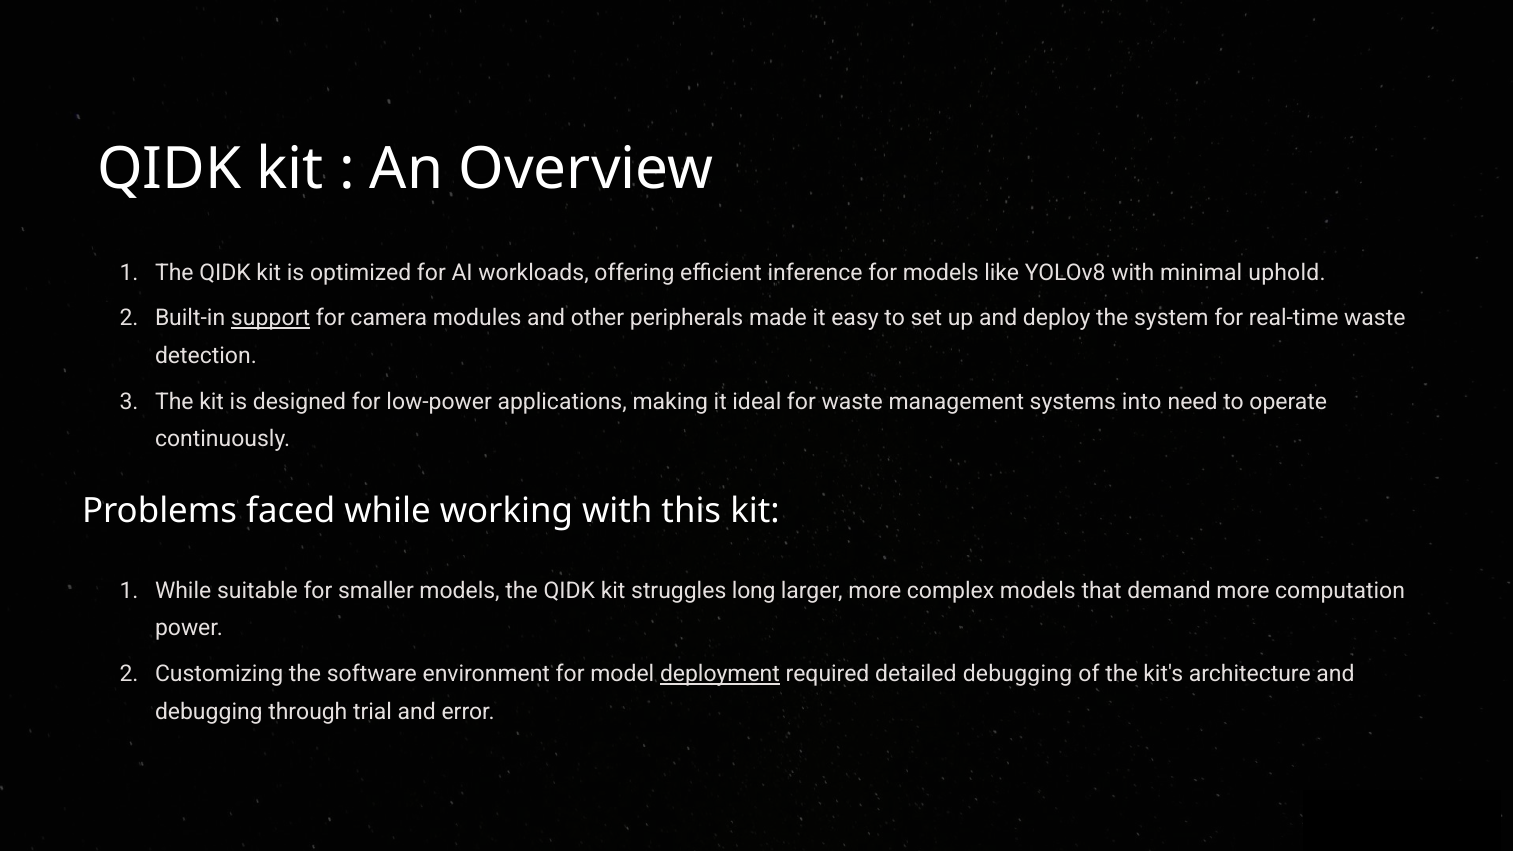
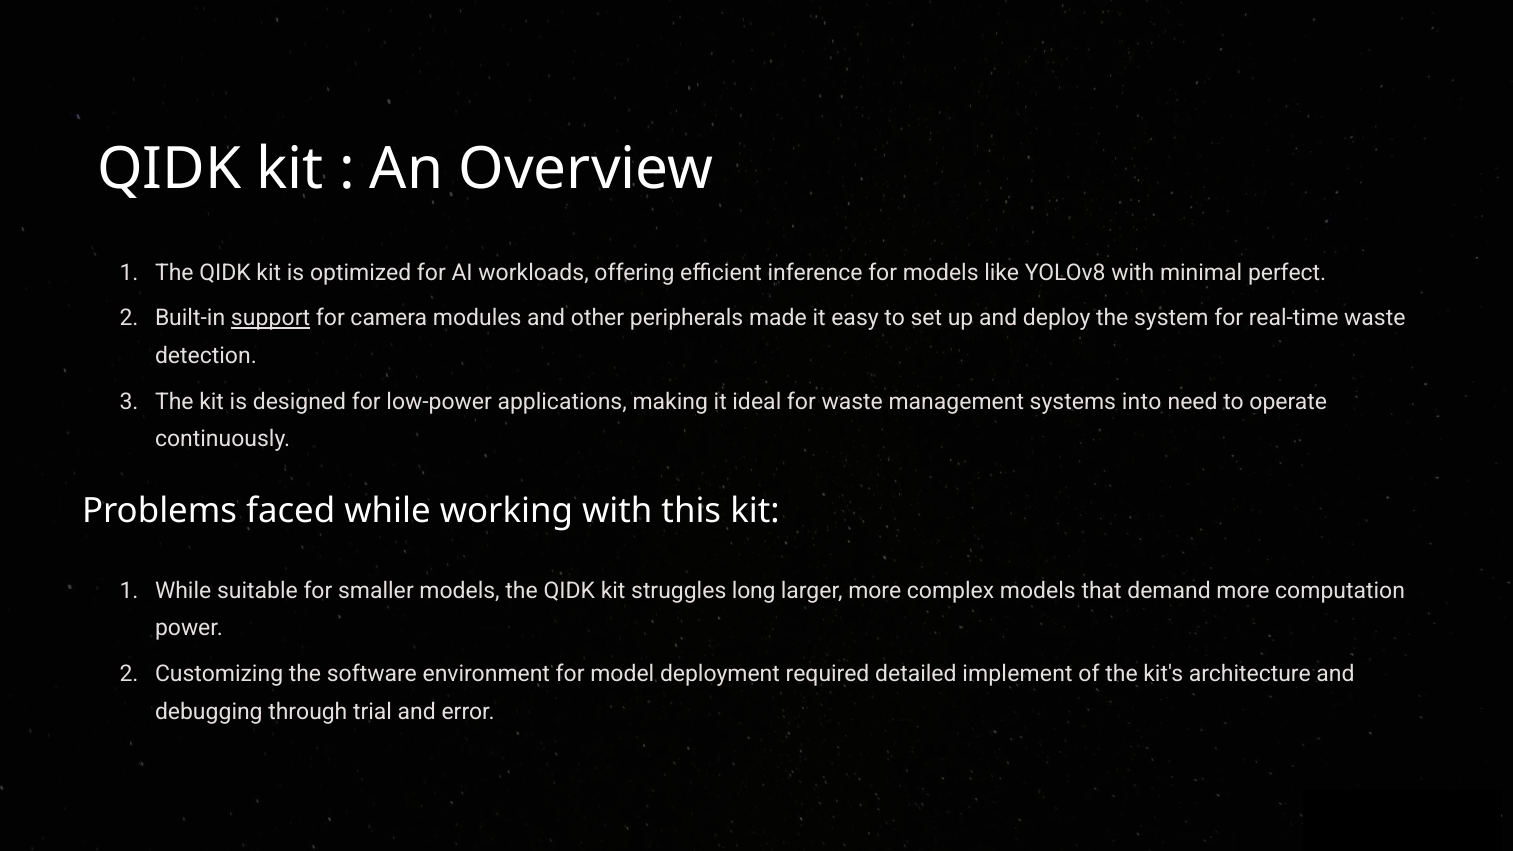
uphold: uphold -> perfect (1287, 272)
deployment underline: present -> none (720, 674)
detailed debugging: debugging -> implement (1018, 674)
